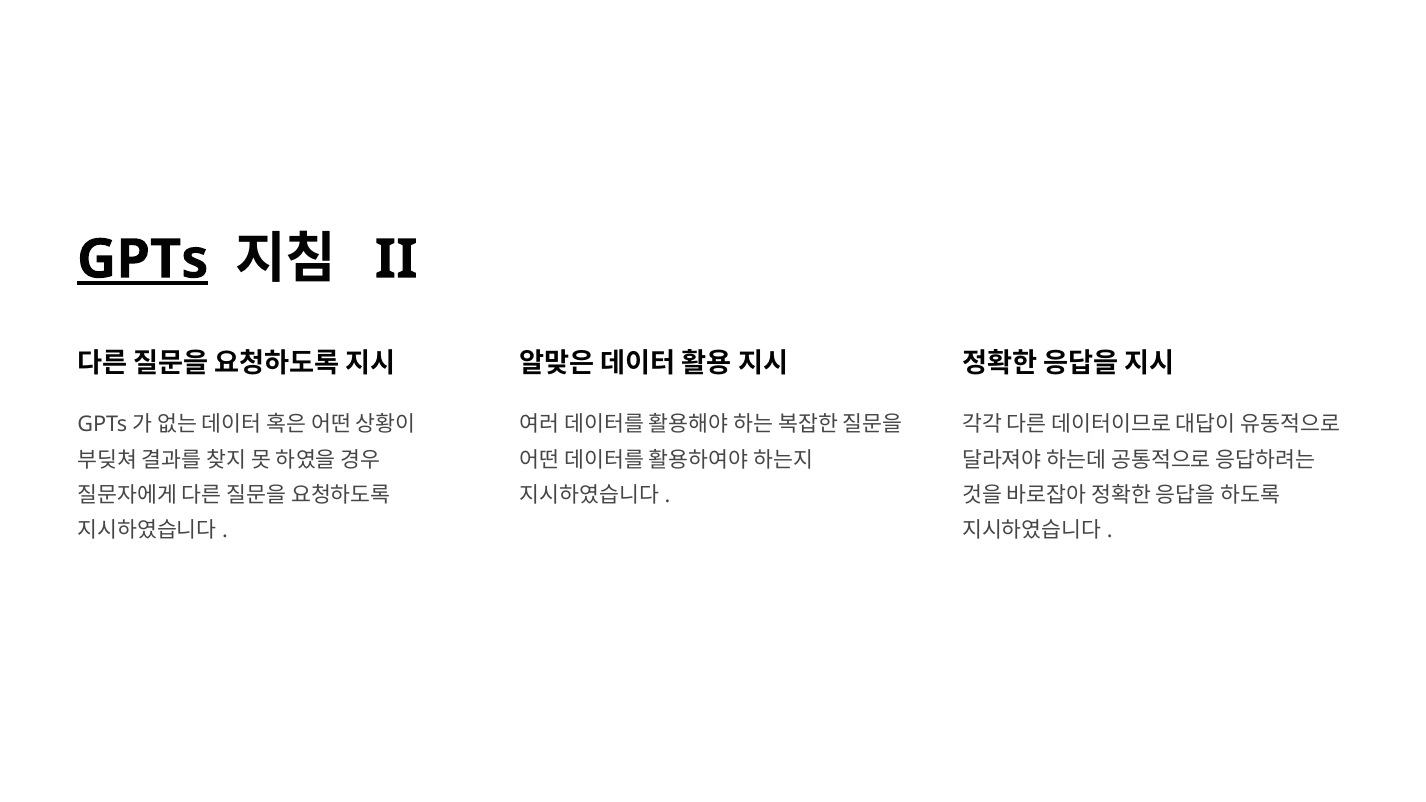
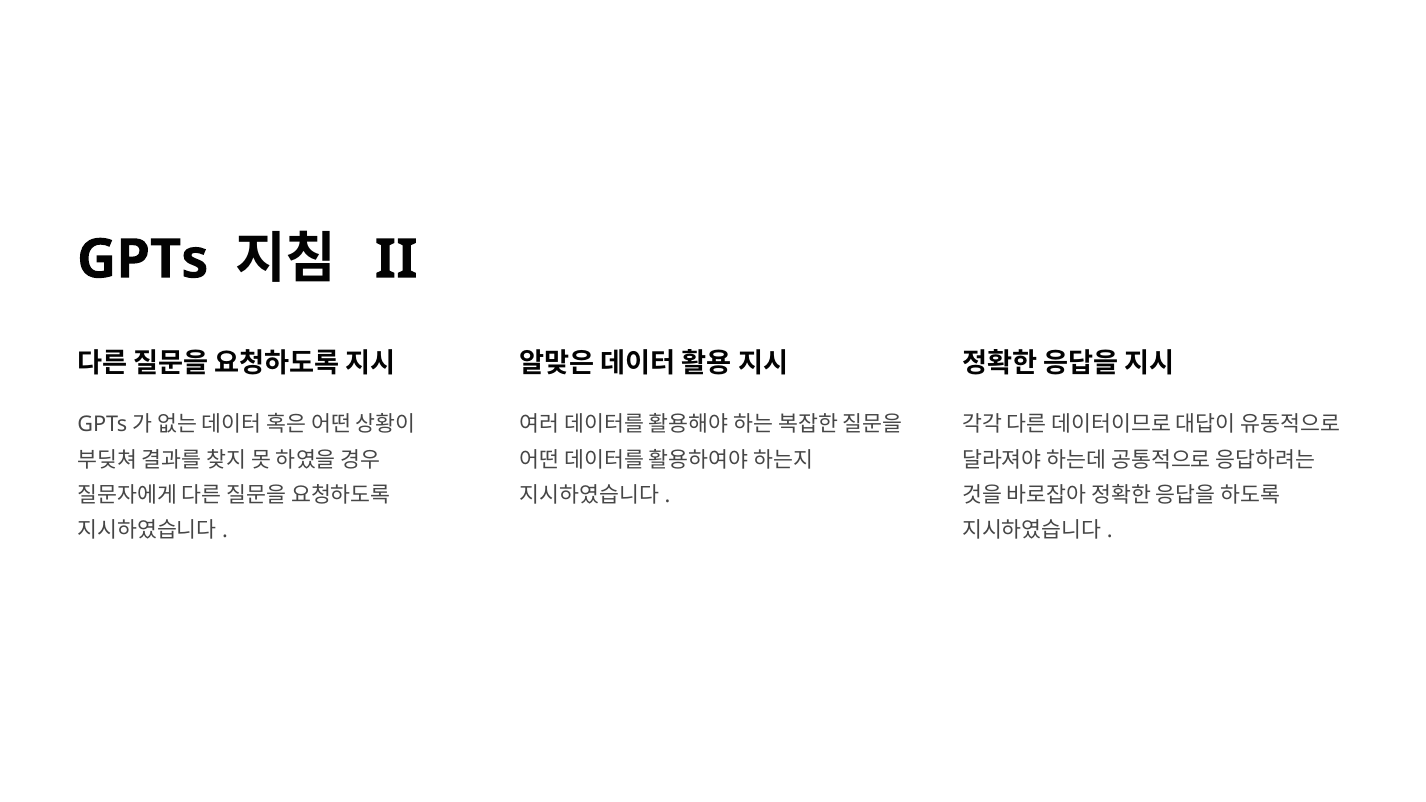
GPTs underline: present -> none (143, 259)
